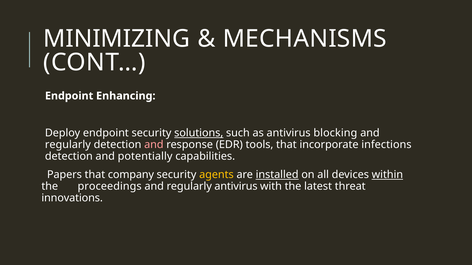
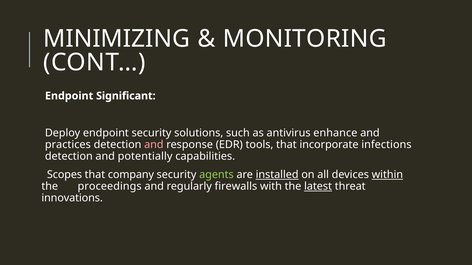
MECHANISMS: MECHANISMS -> MONITORING (305, 39)
Enhancing: Enhancing -> Significant (126, 96)
solutions underline: present -> none (199, 133)
blocking: blocking -> enhance (335, 133)
regularly: regularly -> practices (68, 145)
Papers: Papers -> Scopes (64, 175)
agents colour: yellow -> light green (216, 175)
regularly antivirus: antivirus -> firewalls (236, 187)
latest underline: none -> present (318, 187)
